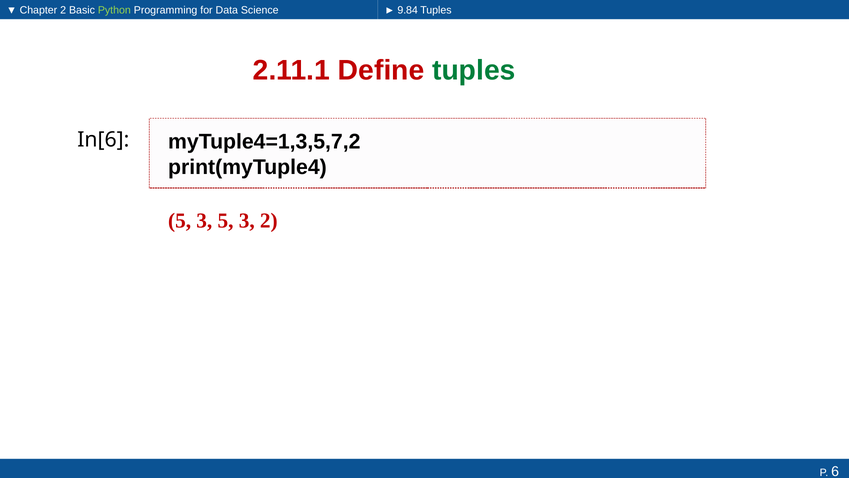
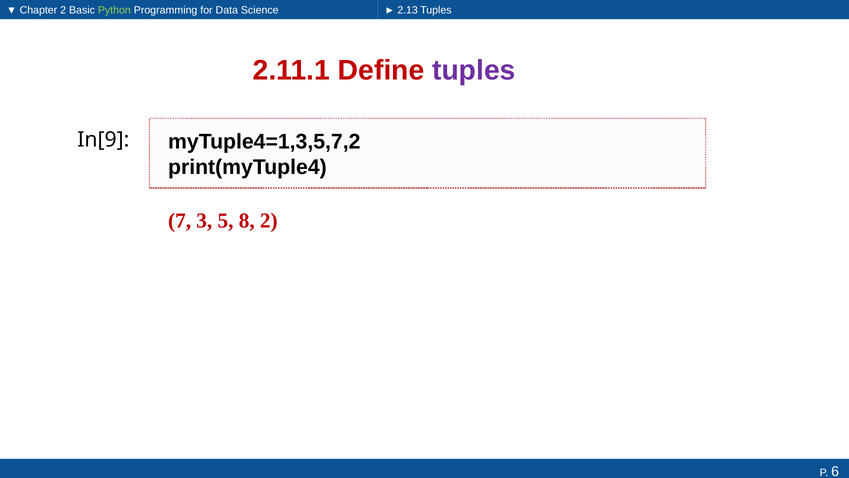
9.84: 9.84 -> 2.13 (408, 10)
tuples colour: green -> purple (474, 70)
In[6: In[6 -> In[9 (103, 139)
5: 5 -> 7 (180, 221)
3 5 3: 3 -> 8 (247, 221)
